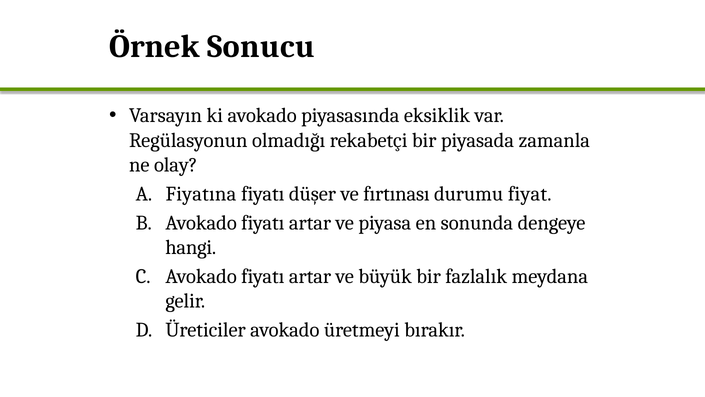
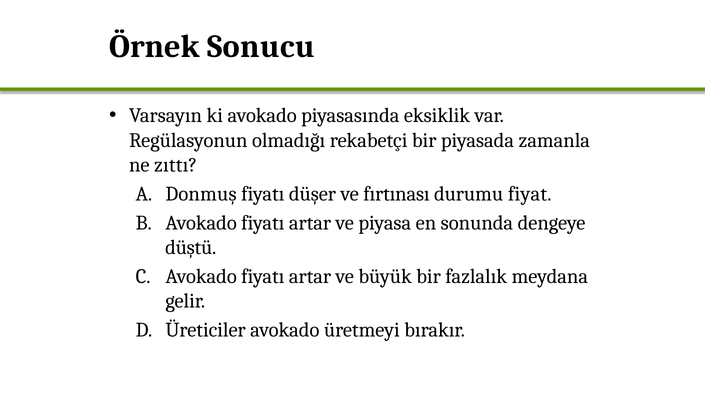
olay: olay -> zıttı (176, 165)
Fiyatına: Fiyatına -> Donmuş (201, 194)
hangi: hangi -> düştü (191, 247)
